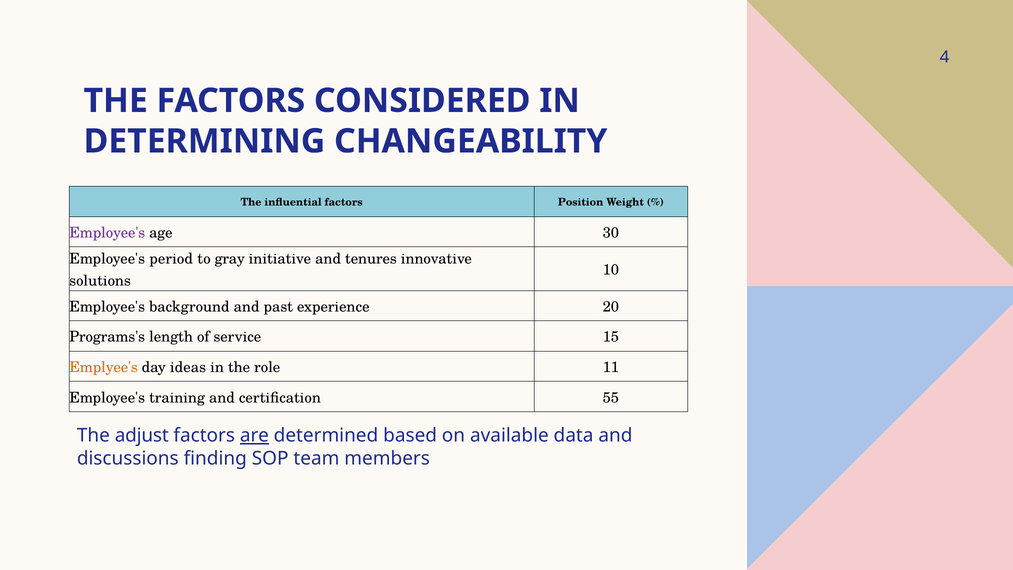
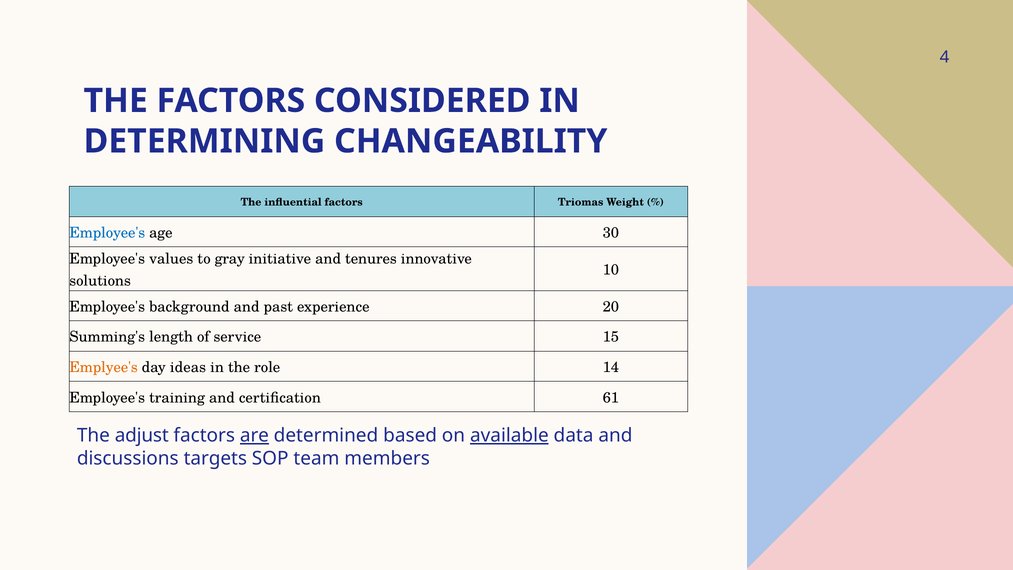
Position: Position -> Triomas (581, 202)
Employee's colour: purple -> blue (107, 233)
period: period -> values (171, 259)
Programs's: Programs's -> Summing's (107, 337)
11: 11 -> 14 (611, 367)
55: 55 -> 61 (611, 398)
available underline: none -> present (509, 435)
finding: finding -> targets (215, 458)
